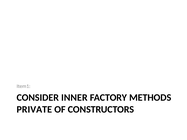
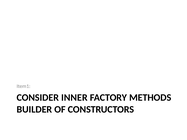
PRIVATE: PRIVATE -> BUILDER (34, 110)
